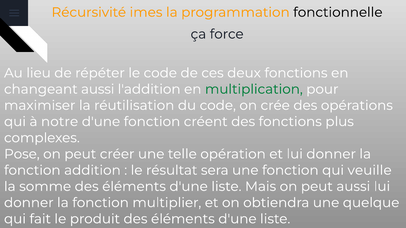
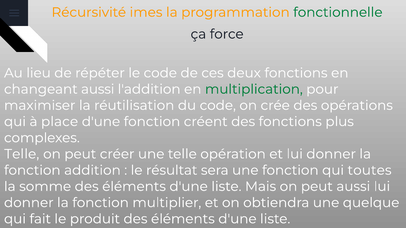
fonctionnelle colour: black -> green (338, 12)
notre: notre -> place (60, 122)
Pose: Pose -> Telle (22, 154)
veuille: veuille -> toutes (370, 171)
